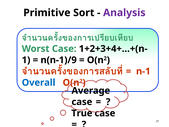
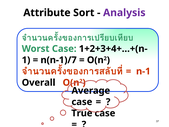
Primitive: Primitive -> Attribute (47, 13)
n(n-1)/9: n(n-1)/9 -> n(n-1)/7 (59, 60)
Overall colour: blue -> black (39, 82)
